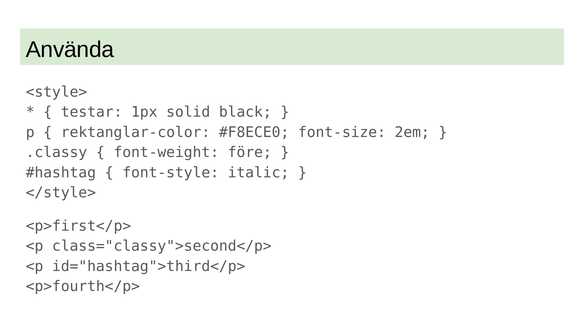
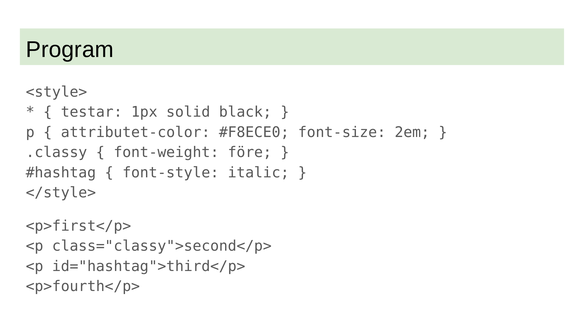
Använda: Använda -> Program (70, 49)
rektanglar-color: rektanglar-color -> attributet-color (136, 132)
